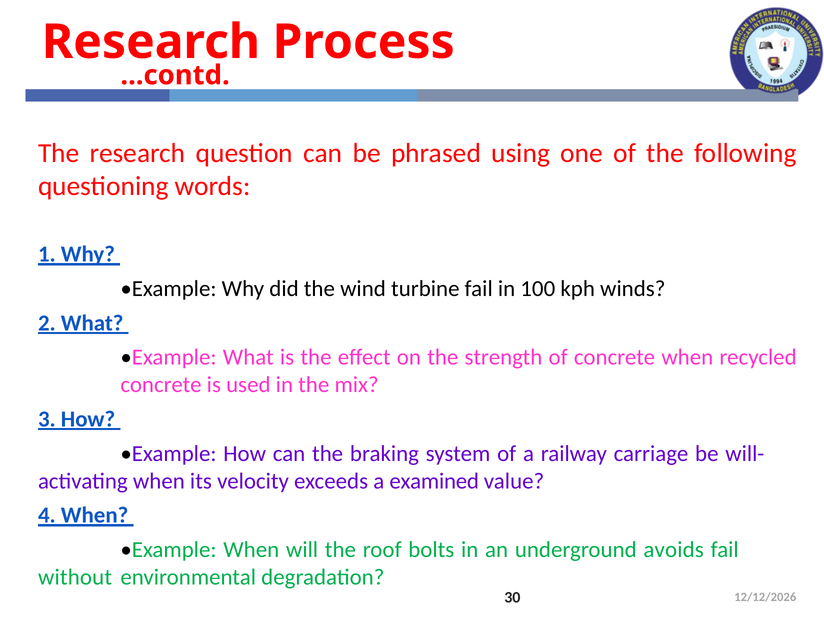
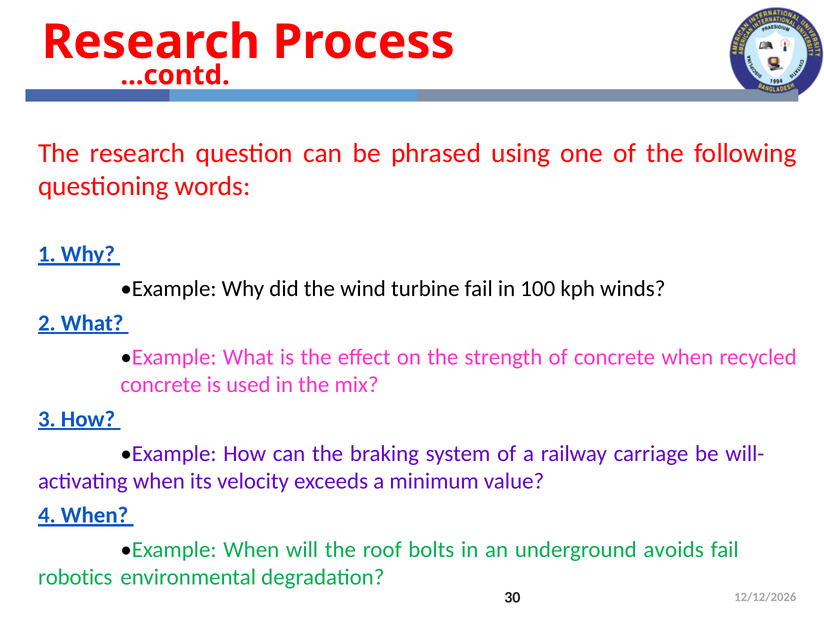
examined: examined -> minimum (434, 481)
without: without -> robotics (75, 577)
